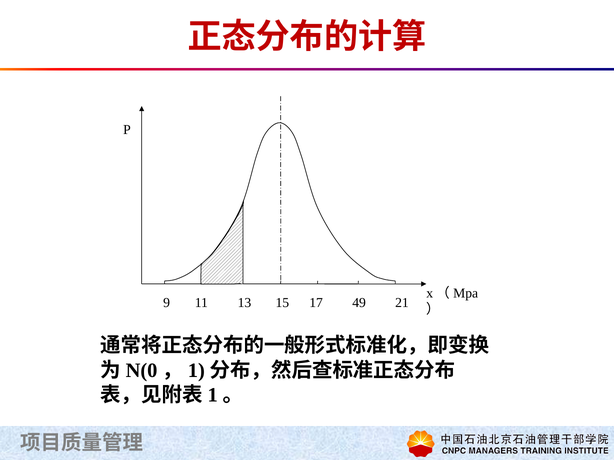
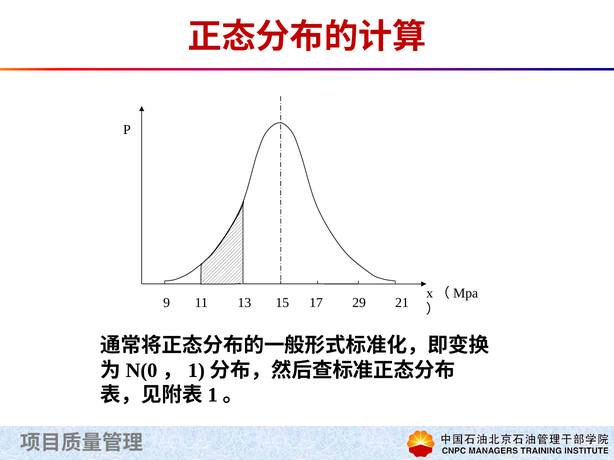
49: 49 -> 29 (359, 303)
